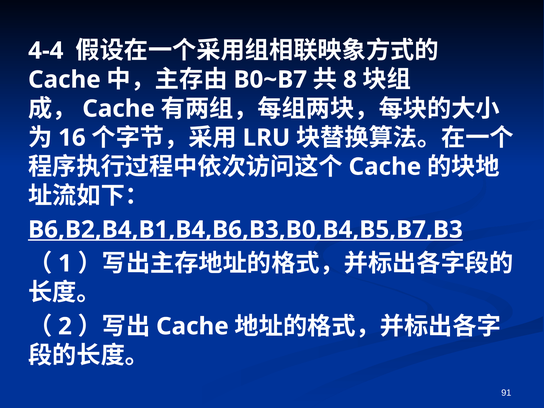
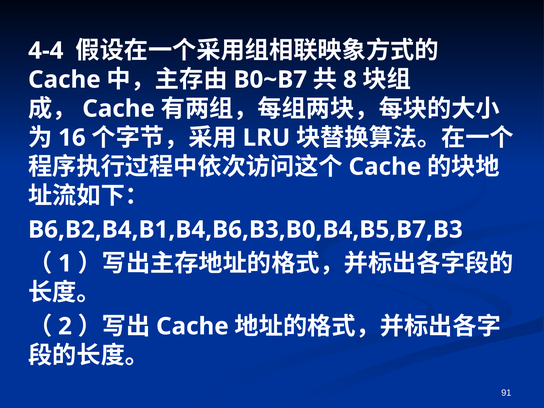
B6,B2,B4,B1,B4,B6,B3,B0,B4,B5,B7,B3 underline: present -> none (245, 230)
